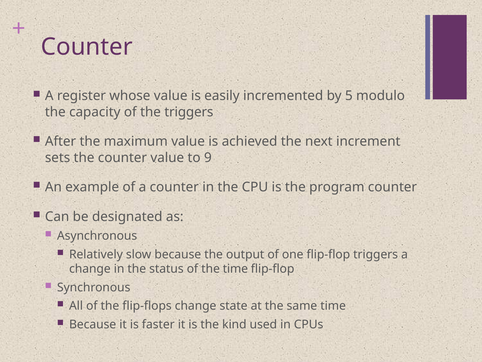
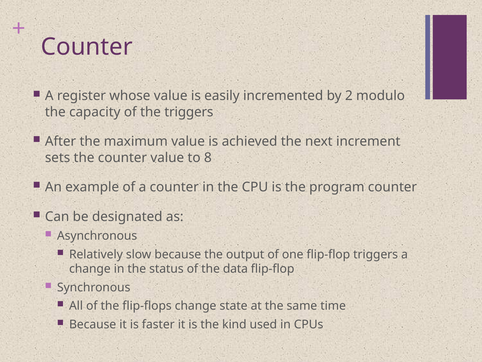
5: 5 -> 2 (349, 96)
9: 9 -> 8 (208, 157)
the time: time -> data (235, 269)
